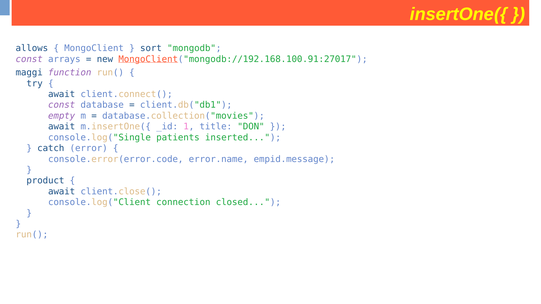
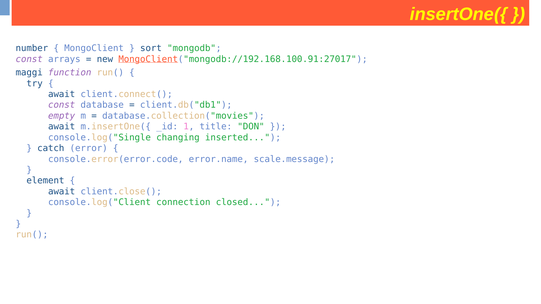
allows: allows -> number (32, 48)
patients: patients -> changing (178, 138)
empid.message: empid.message -> scale.message (294, 159)
product: product -> element (45, 181)
